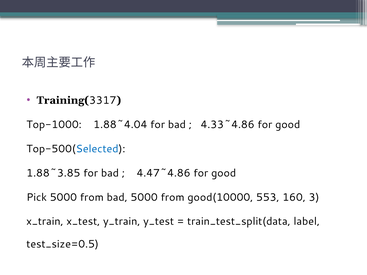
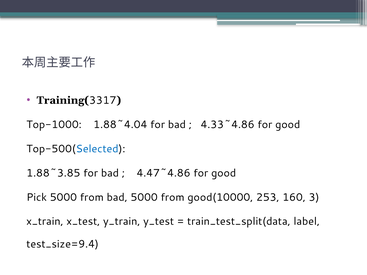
553: 553 -> 253 (268, 197)
test_size=0.5: test_size=0.5 -> test_size=9.4 (63, 244)
